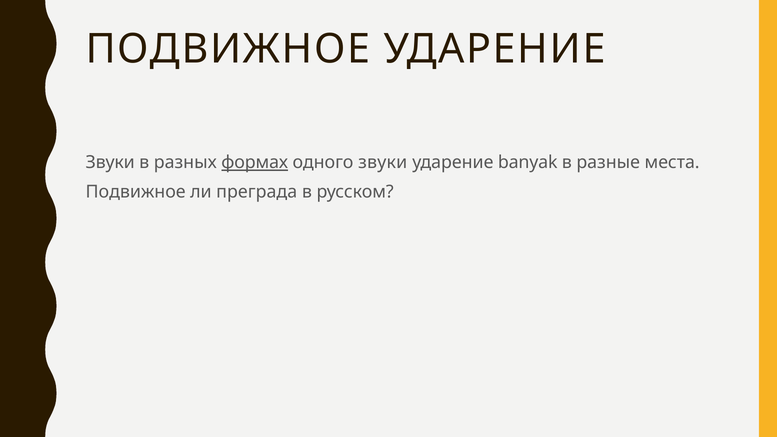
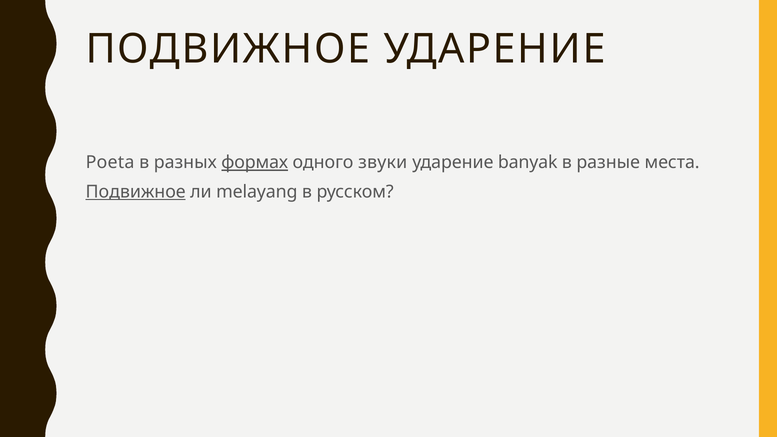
Звуки: Звуки -> Poeta (110, 163)
Подвижное underline: none -> present (136, 192)
преграда: преграда -> melayang (257, 192)
